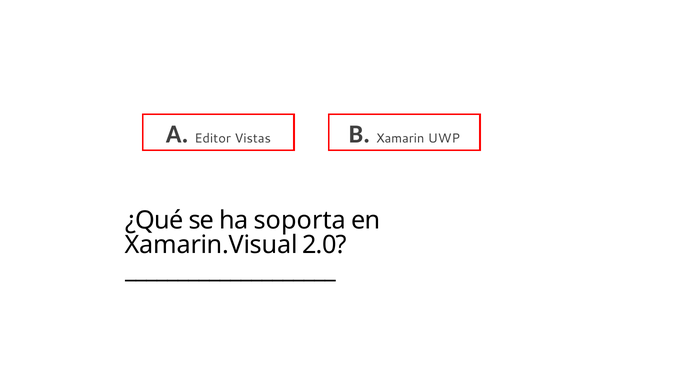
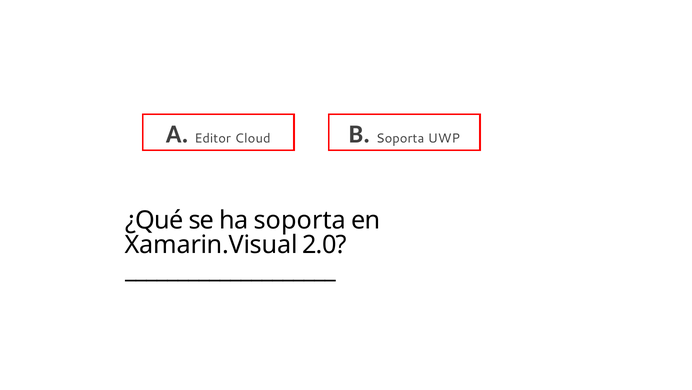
Vistas: Vistas -> Cloud (253, 138)
B Xamarin: Xamarin -> Soporta (400, 138)
